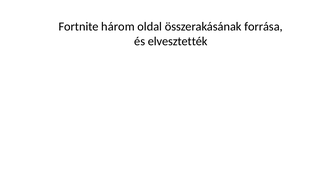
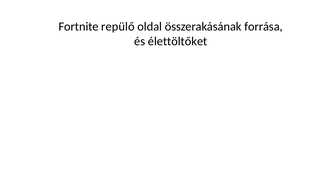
három: három -> repülő (118, 27)
elvesztették: elvesztették -> élettöltőket (178, 41)
